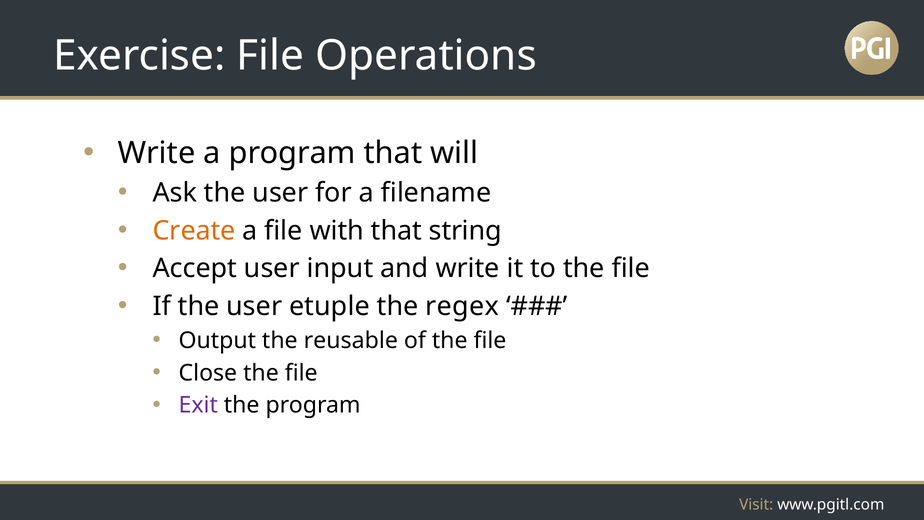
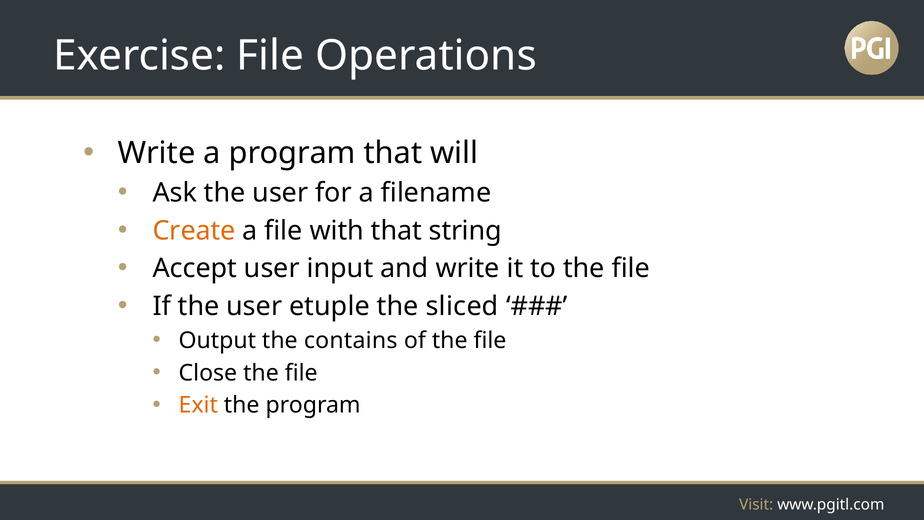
regex: regex -> sliced (462, 306)
reusable: reusable -> contains (351, 340)
Exit colour: purple -> orange (198, 405)
